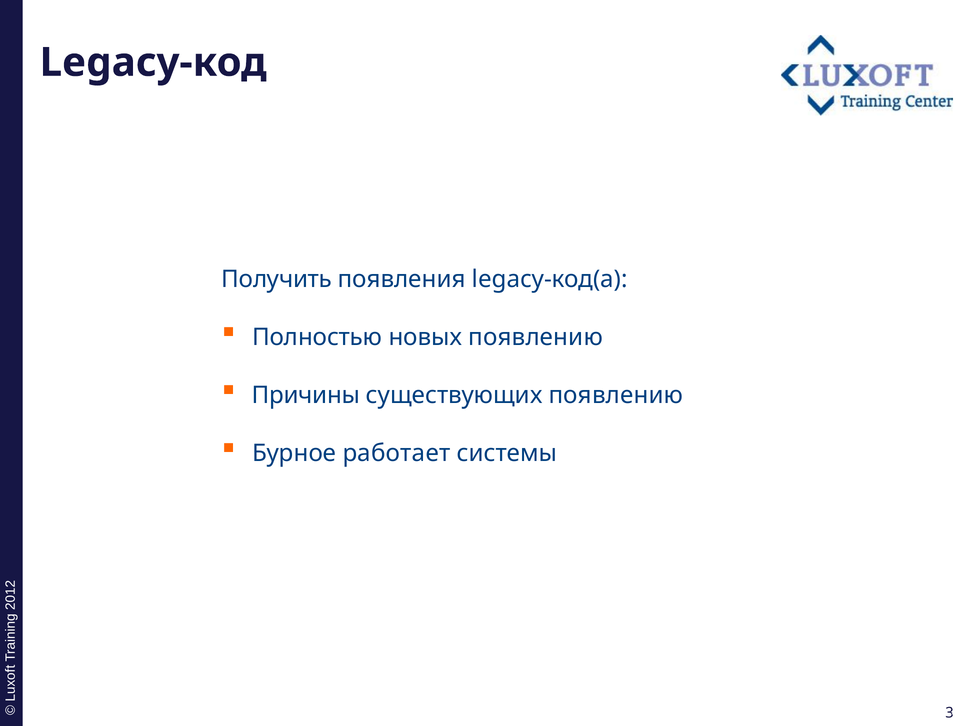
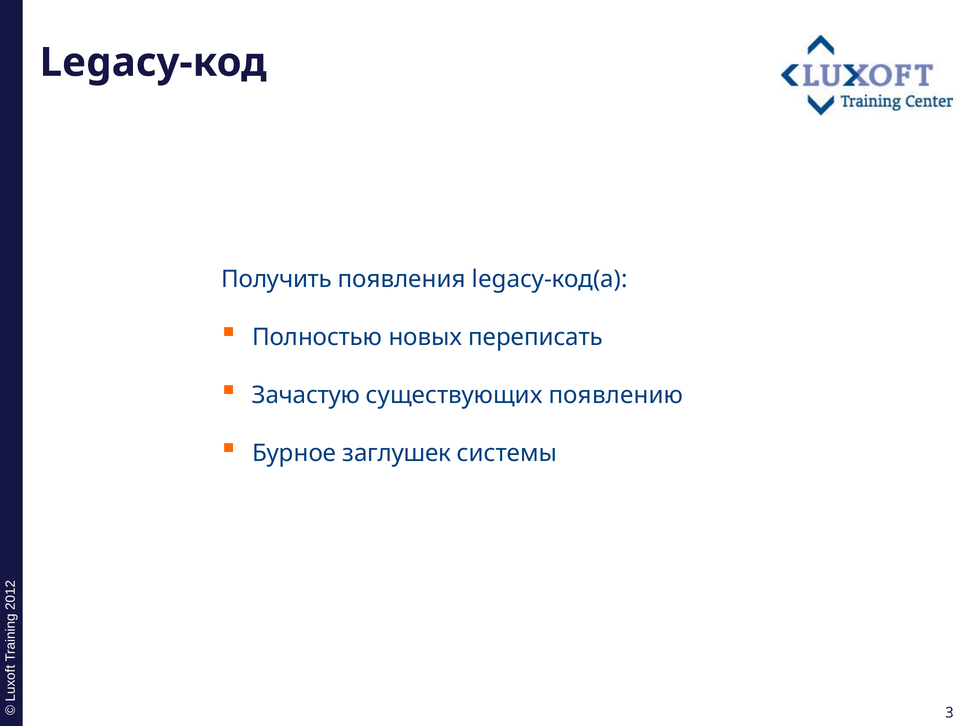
новых появлению: появлению -> переписать (536, 337)
Причины: Причины -> Зачастую (306, 395)
работает: работает -> заглушек (397, 453)
